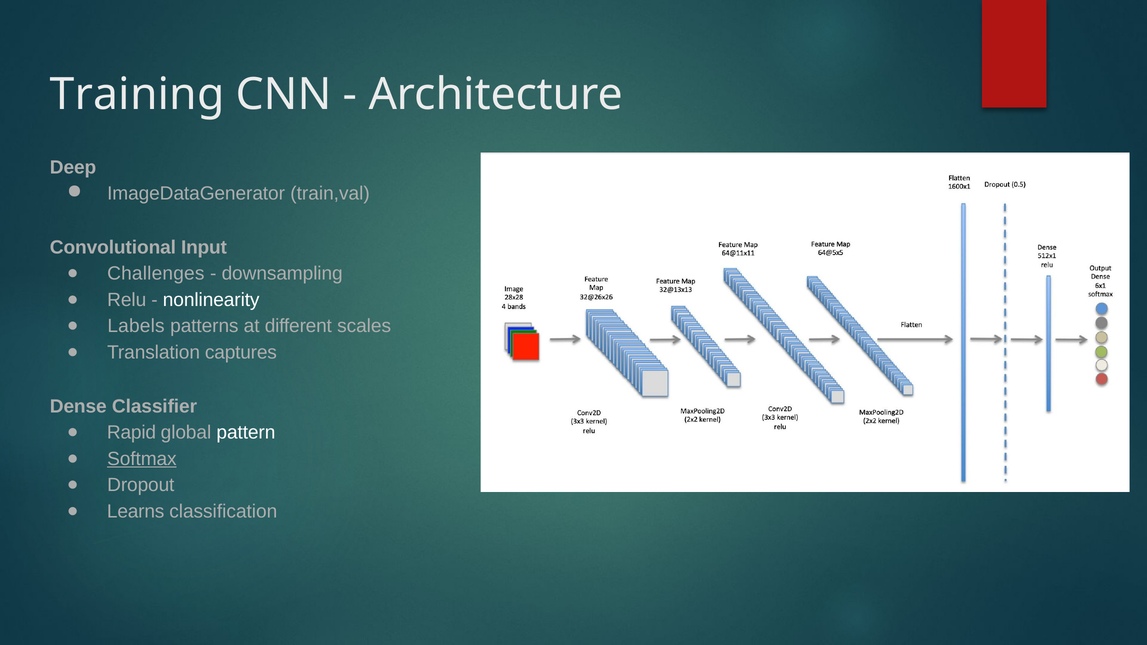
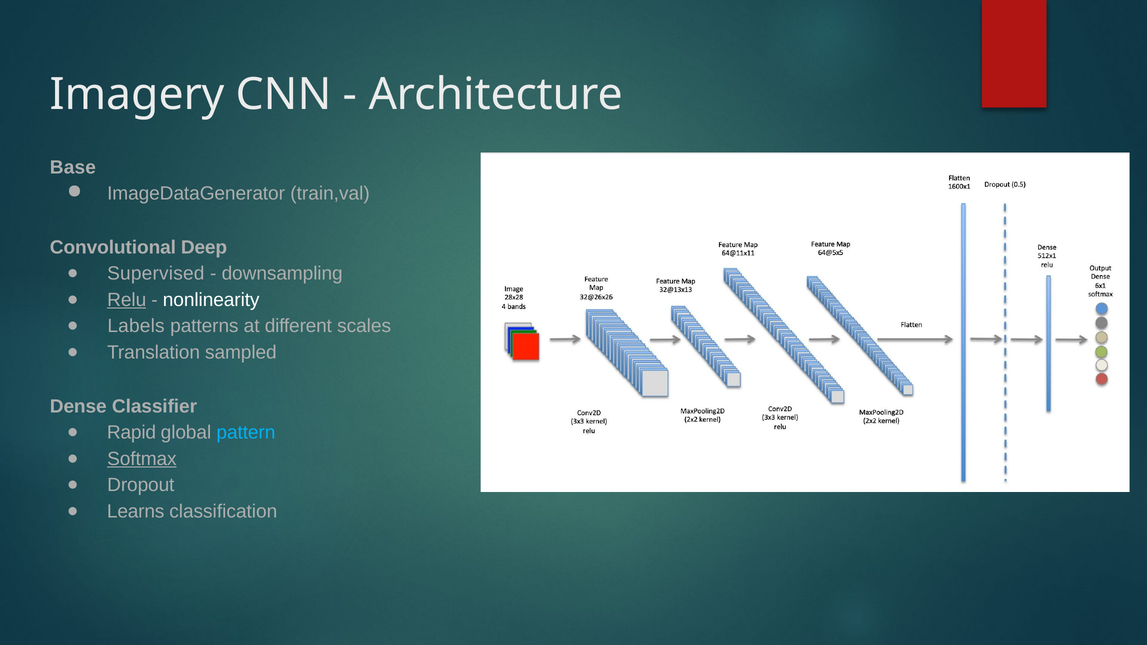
Training: Training -> Imagery (137, 95)
Deep: Deep -> Base (73, 167)
Input: Input -> Deep (204, 247)
Challenges: Challenges -> Supervised (156, 274)
Relu underline: none -> present (127, 300)
captures: captures -> sampled (241, 353)
pattern colour: white -> light blue (246, 433)
